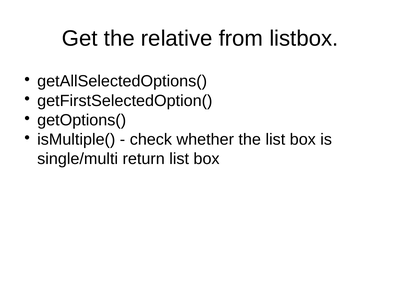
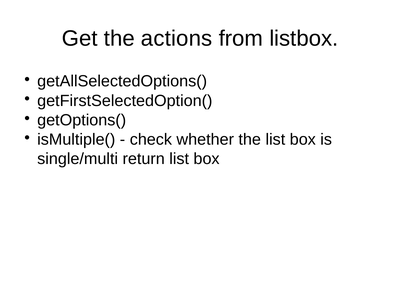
relative: relative -> actions (177, 39)
